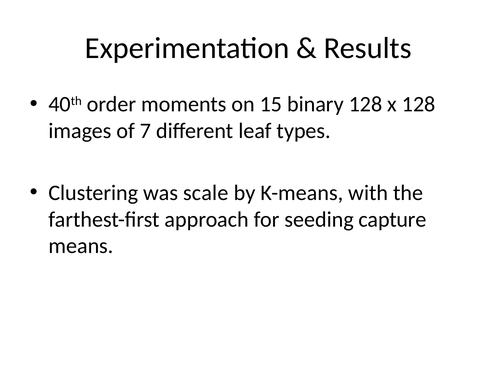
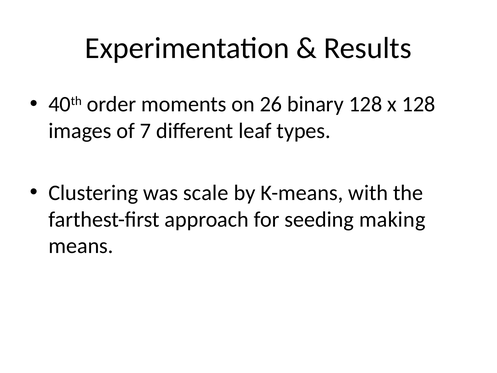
15: 15 -> 26 (271, 104)
capture: capture -> making (392, 219)
